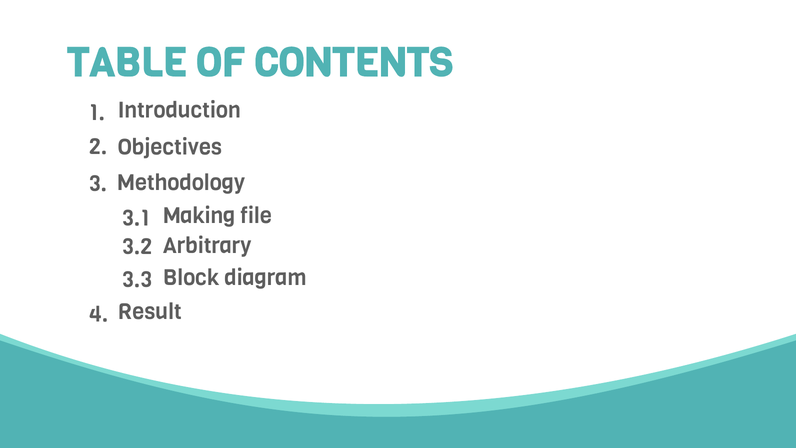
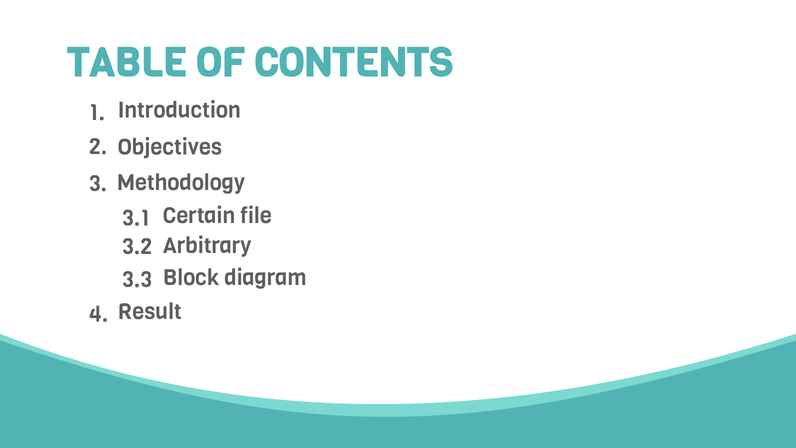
Making: Making -> Certain (199, 216)
